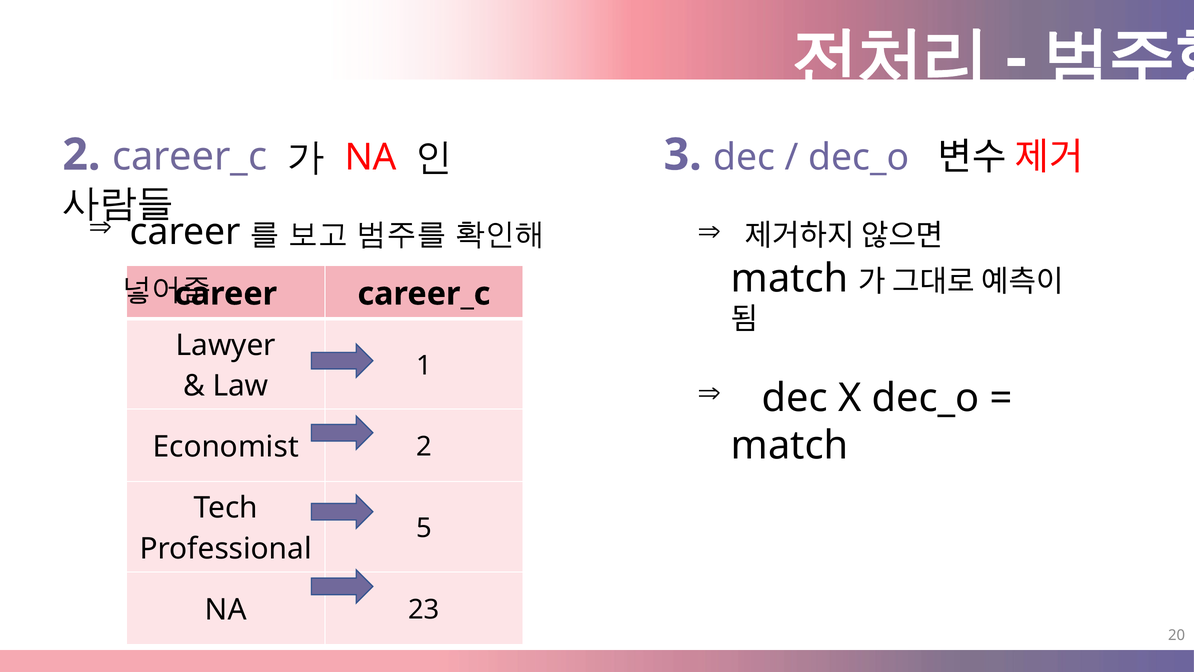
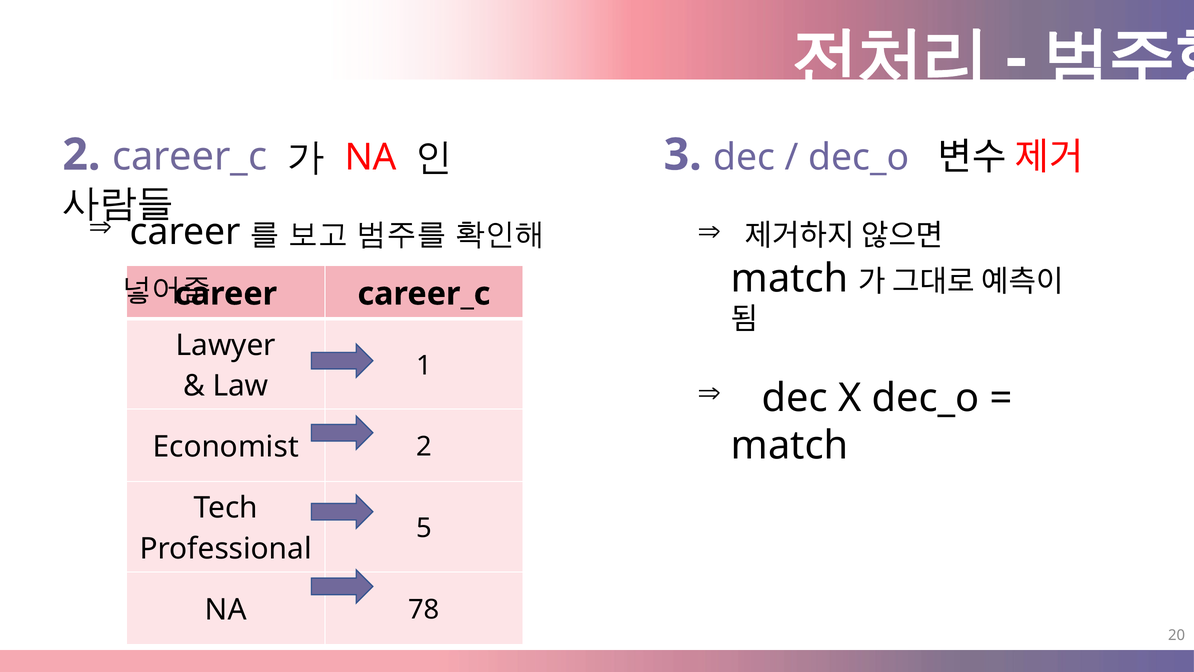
23: 23 -> 78 (424, 609)
